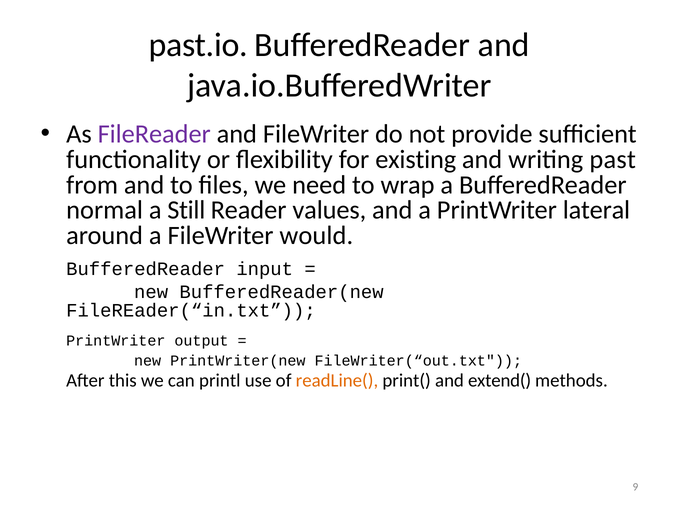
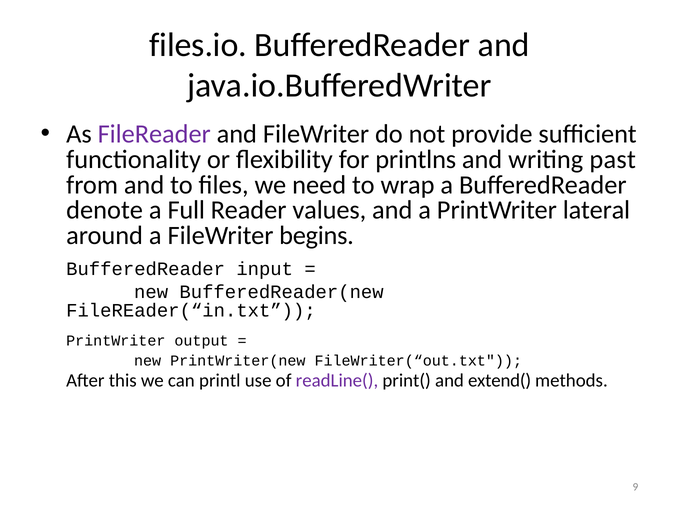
past.io: past.io -> files.io (198, 45)
existing: existing -> printlns (416, 159)
normal: normal -> denote (105, 210)
Still: Still -> Full (186, 210)
would: would -> begins (317, 235)
readLine( colour: orange -> purple (337, 380)
